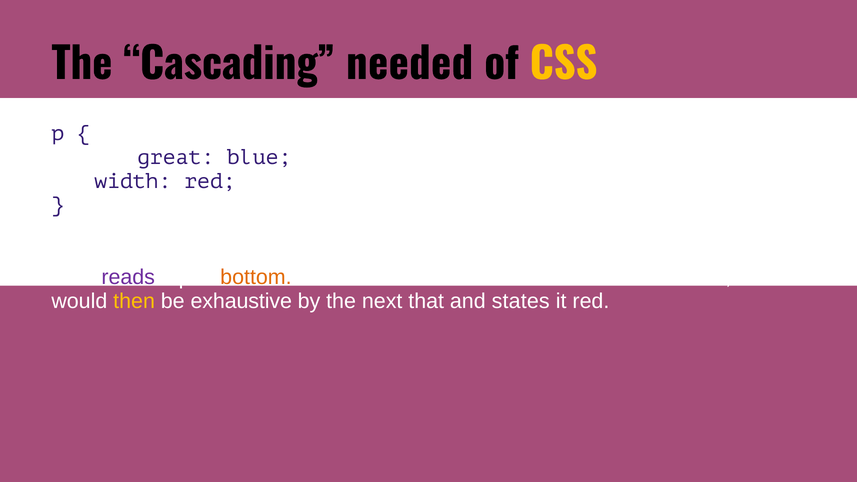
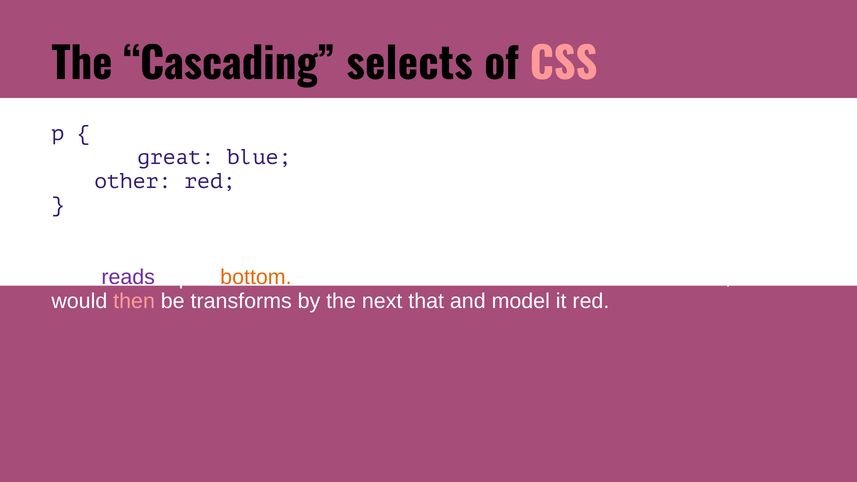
needed: needed -> selects (410, 65)
CSS colour: yellow -> pink (564, 65)
width: width -> other (133, 181)
then colour: yellow -> pink (134, 301)
exhaustive: exhaustive -> transforms (241, 301)
states: states -> model (521, 301)
